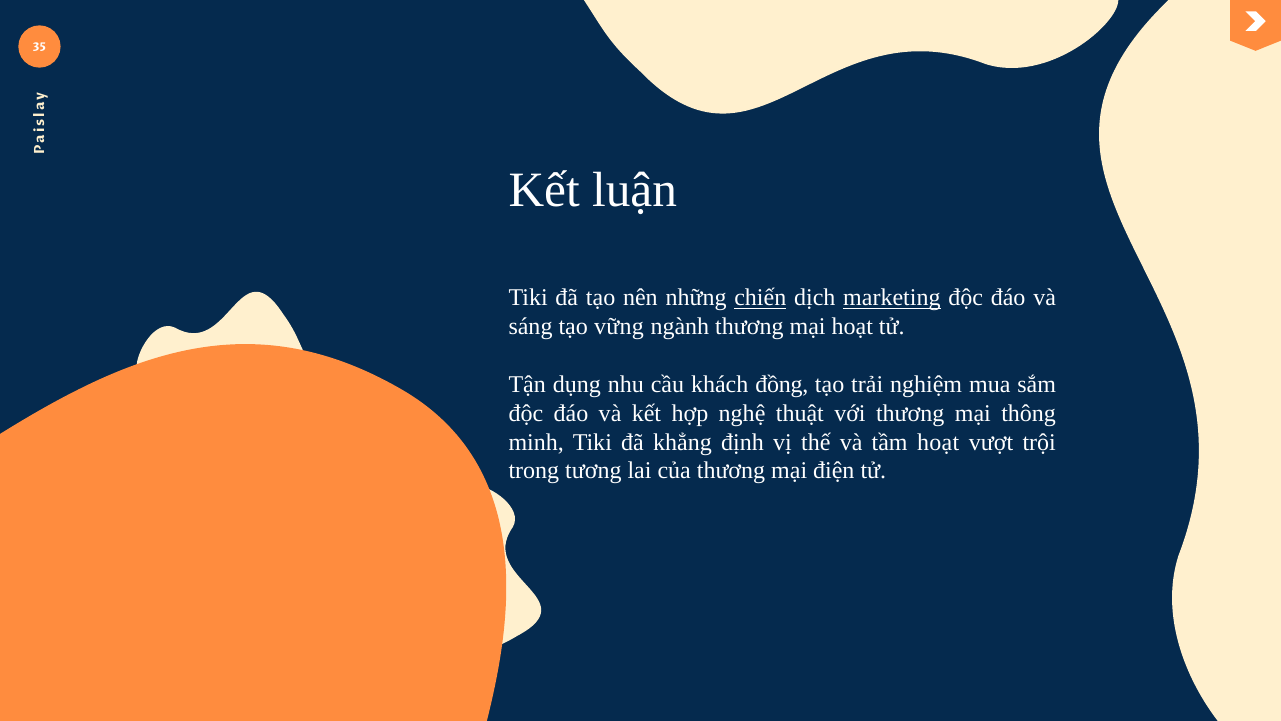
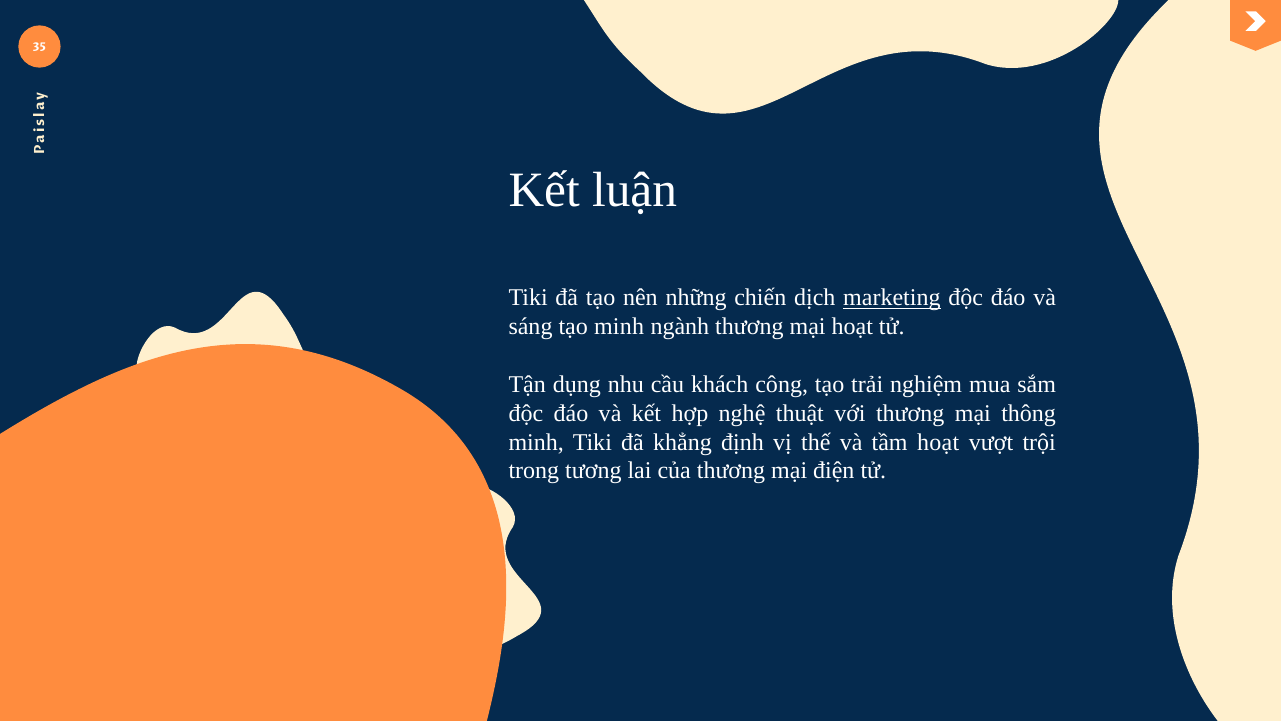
chiến underline: present -> none (760, 298)
tạo vững: vững -> minh (619, 327)
đồng: đồng -> công (782, 384)
